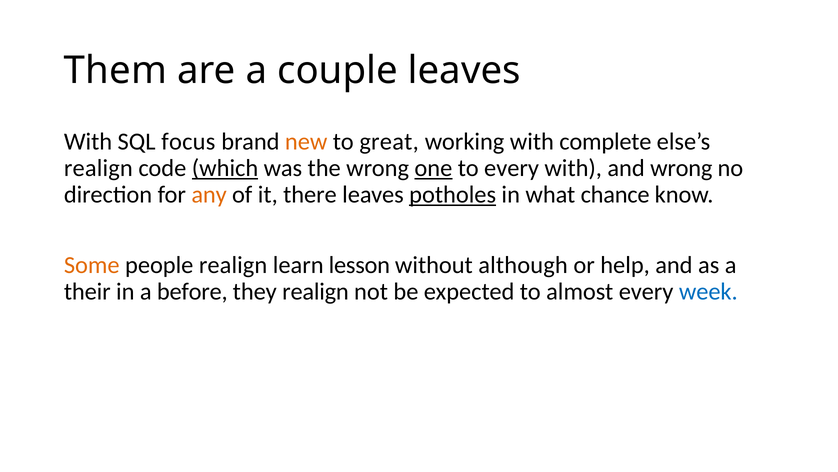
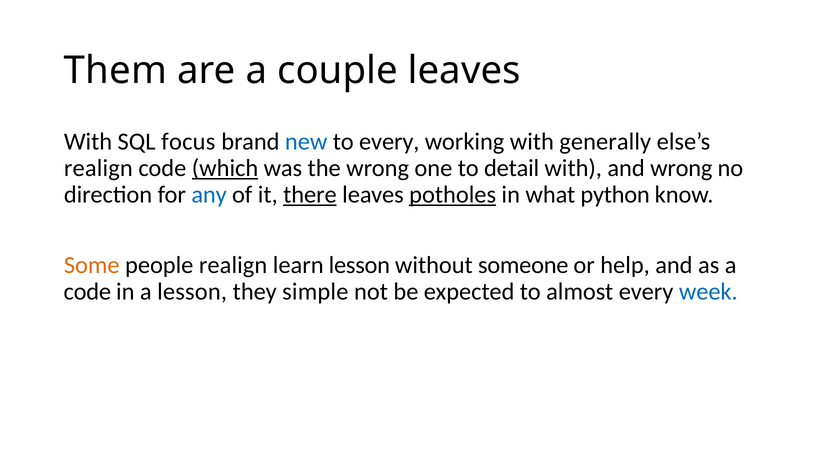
new colour: orange -> blue (306, 142)
to great: great -> every (389, 142)
complete: complete -> generally (605, 142)
one underline: present -> none (433, 168)
to every: every -> detail (512, 168)
any colour: orange -> blue (209, 194)
there underline: none -> present (310, 194)
chance: chance -> python (615, 194)
although: although -> someone (523, 265)
their: their -> code (87, 291)
a before: before -> lesson (192, 291)
they realign: realign -> simple (315, 291)
